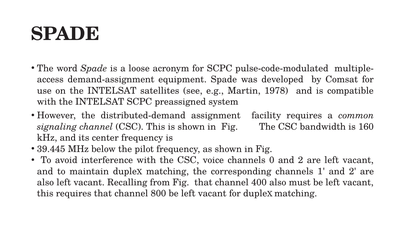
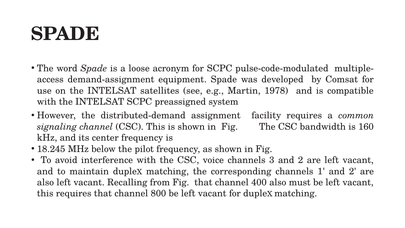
39.445: 39.445 -> 18.245 (51, 149)
0: 0 -> 3 (272, 160)
